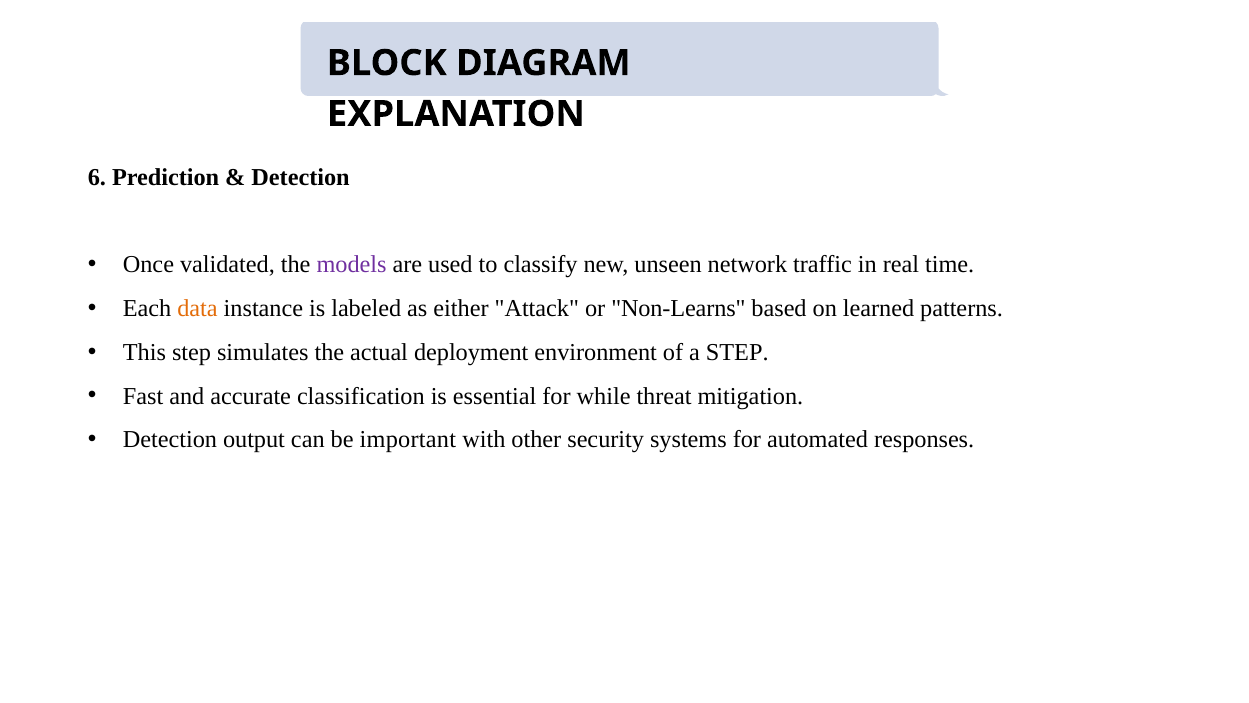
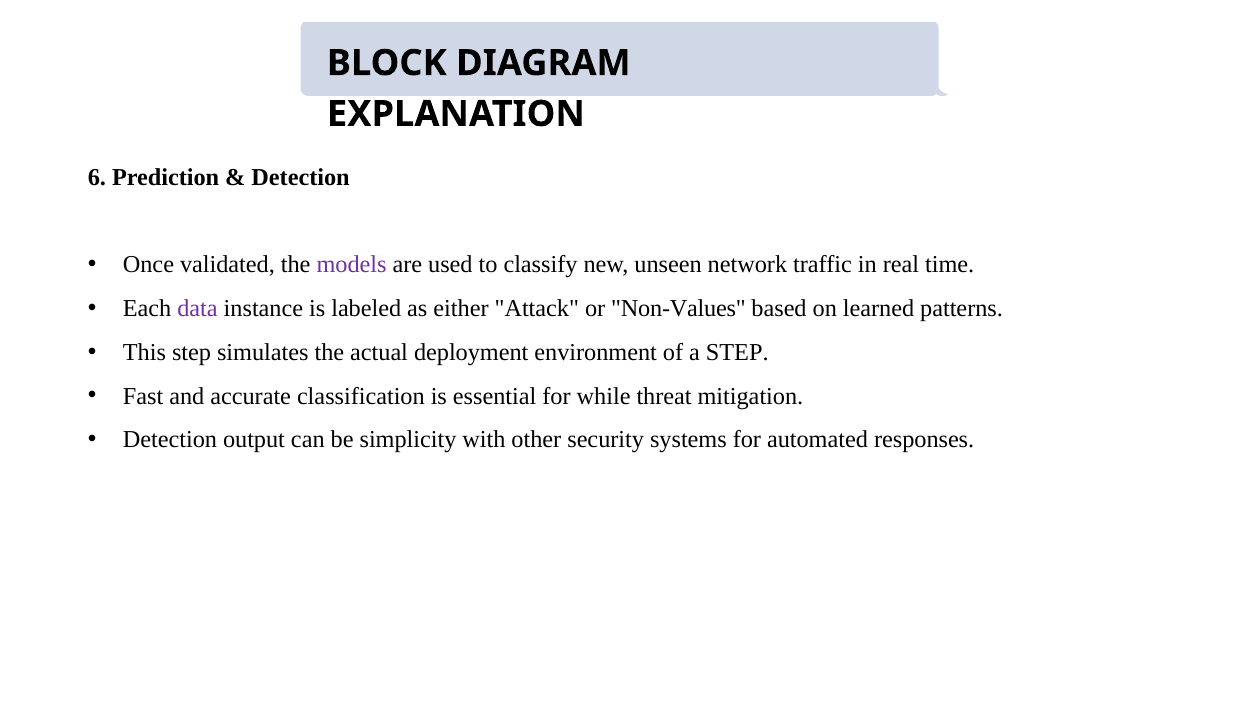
data colour: orange -> purple (198, 308)
Non-Learns: Non-Learns -> Non-Values (678, 308)
important: important -> simplicity (408, 440)
